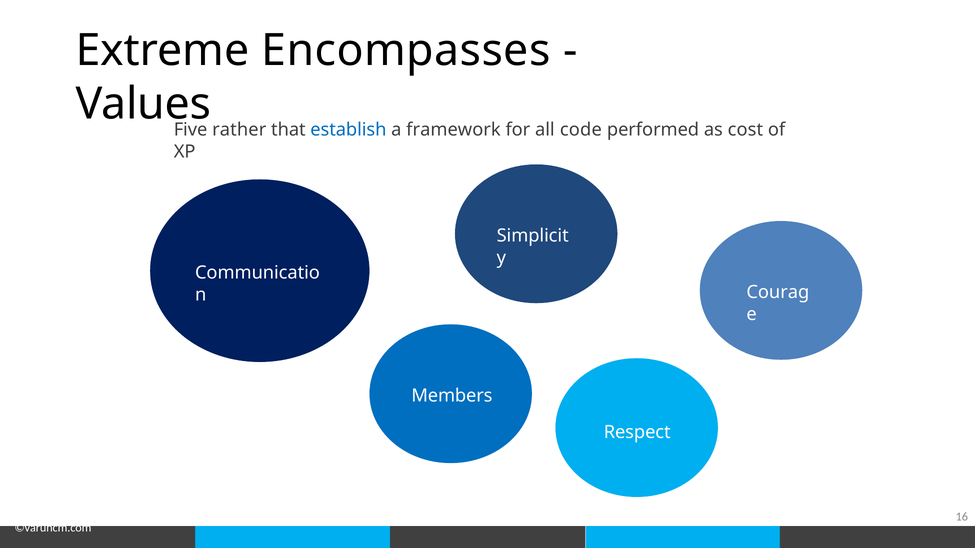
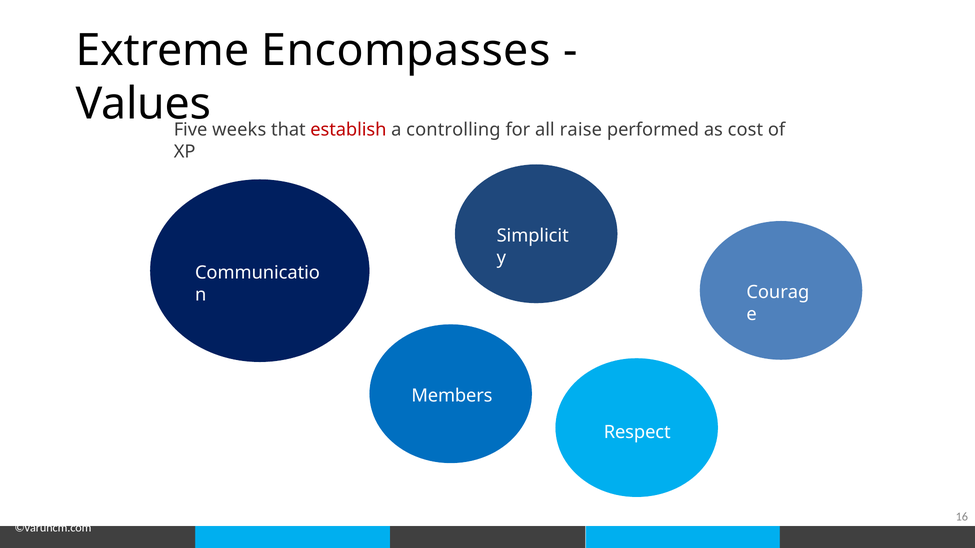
rather: rather -> weeks (239, 130)
establish colour: blue -> red (348, 130)
framework: framework -> controlling (453, 130)
code: code -> raise (581, 130)
